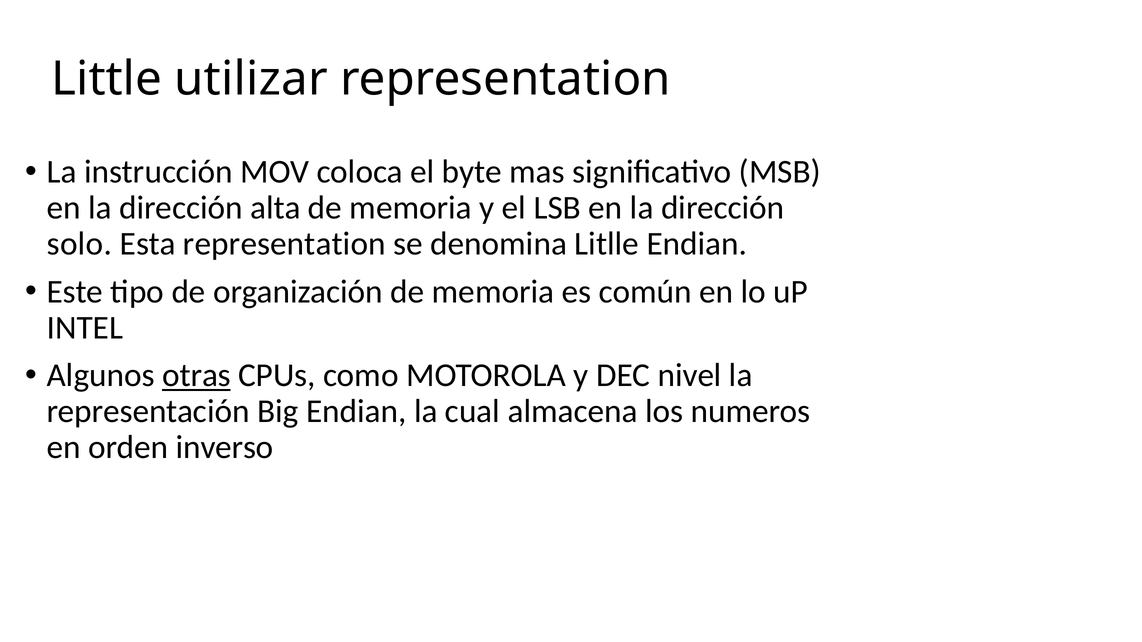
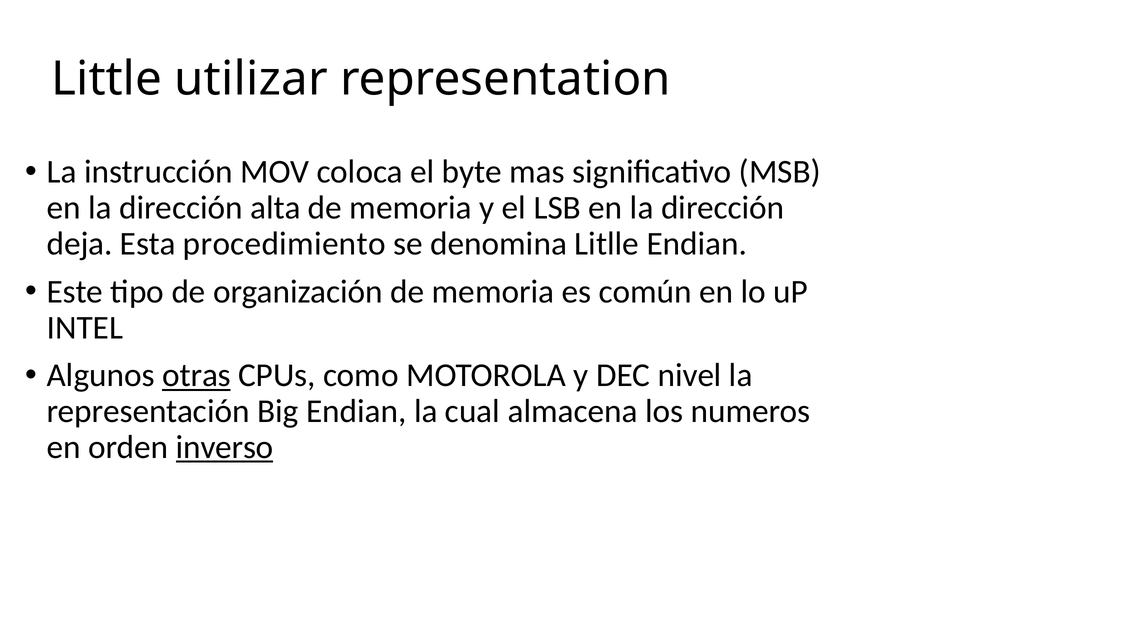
solo: solo -> deja (80, 244)
Esta representation: representation -> procedimiento (284, 244)
inverso underline: none -> present (225, 448)
